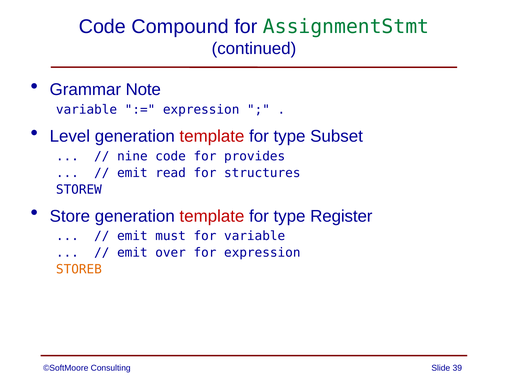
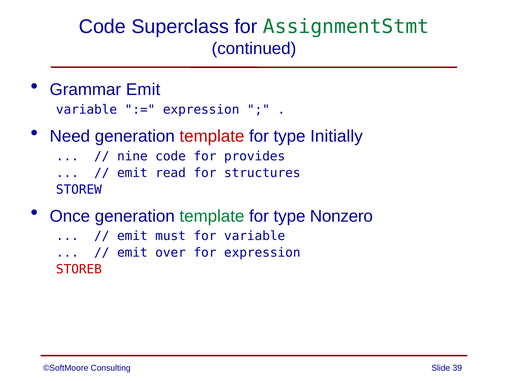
Compound: Compound -> Superclass (180, 27)
Grammar Note: Note -> Emit (143, 90)
Level: Level -> Need (70, 136)
Subset: Subset -> Initially (336, 136)
Store: Store -> Once (70, 216)
template colour: red -> green (212, 216)
Register: Register -> Nonzero (341, 216)
STOREB colour: orange -> red (79, 269)
